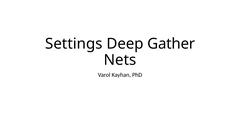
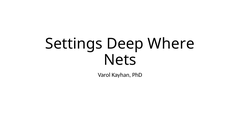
Gather: Gather -> Where (171, 44)
